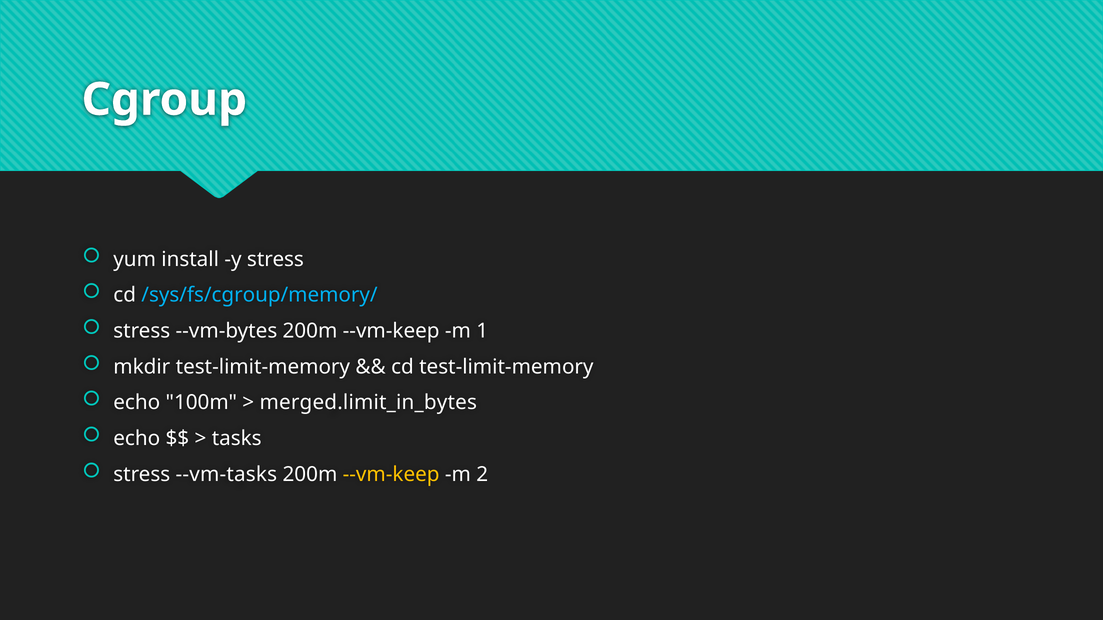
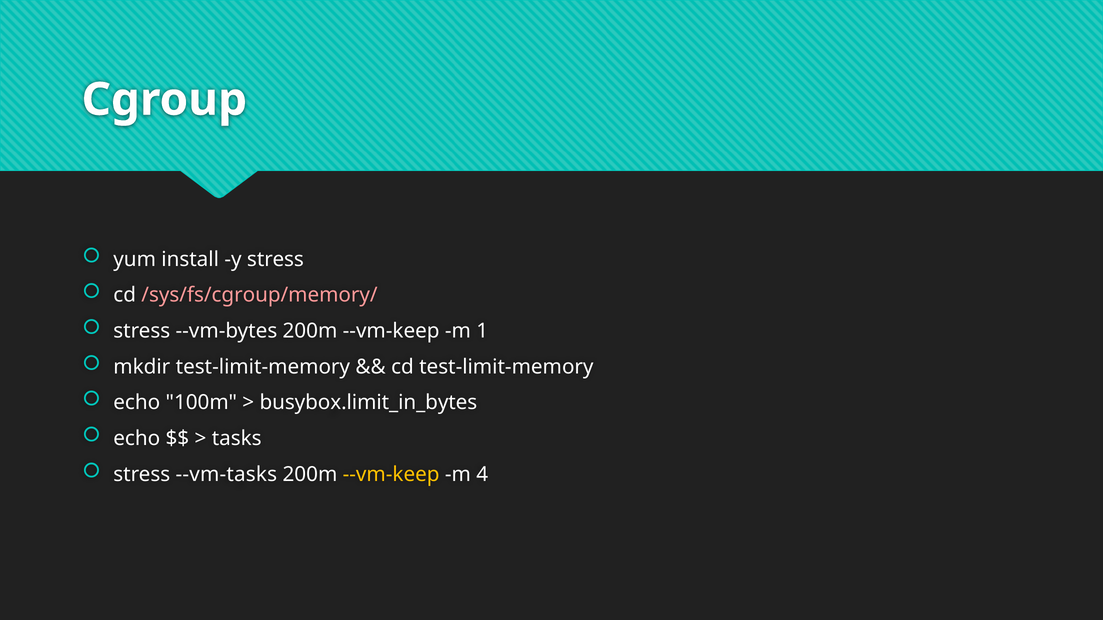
/sys/fs/cgroup/memory/ colour: light blue -> pink (260, 295)
merged.limit_in_bytes: merged.limit_in_bytes -> busybox.limit_in_bytes (368, 403)
2: 2 -> 4 (482, 475)
